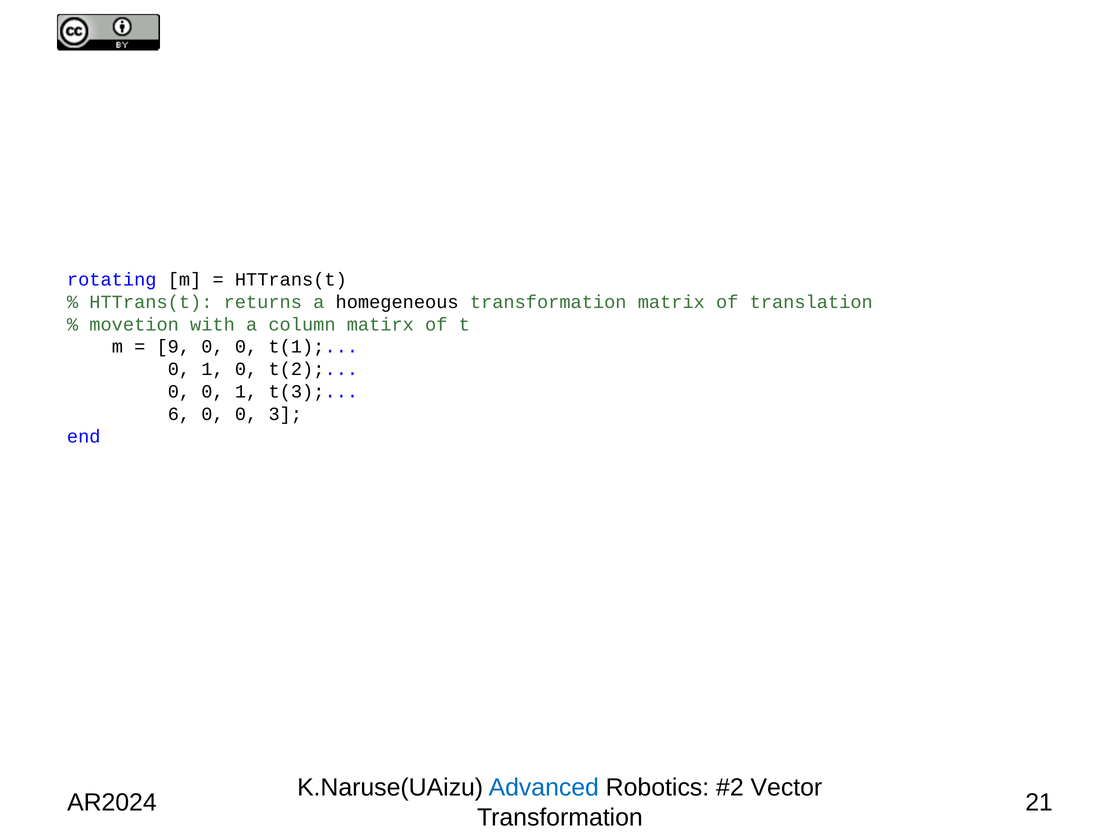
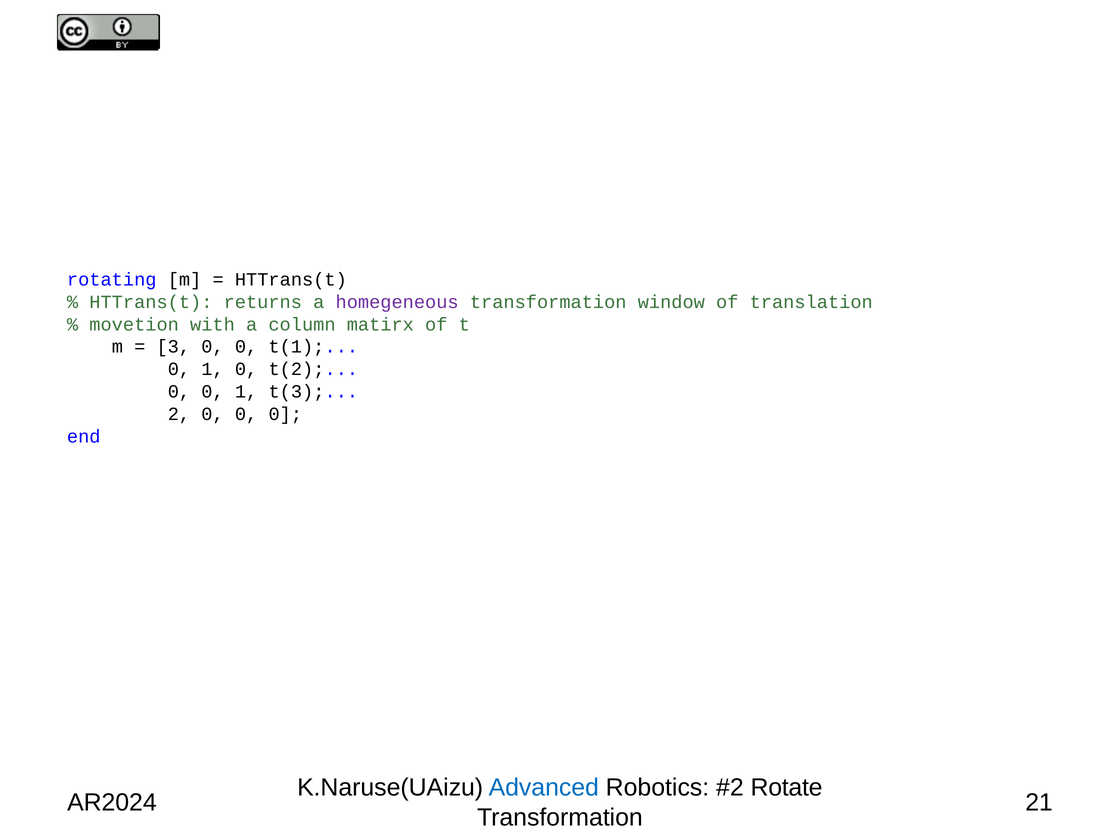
homegeneous colour: black -> purple (397, 302)
matrix: matrix -> window (671, 302)
9: 9 -> 3 (173, 347)
6: 6 -> 2 (179, 414)
0 0 3: 3 -> 0 (285, 414)
Vector: Vector -> Rotate (787, 788)
